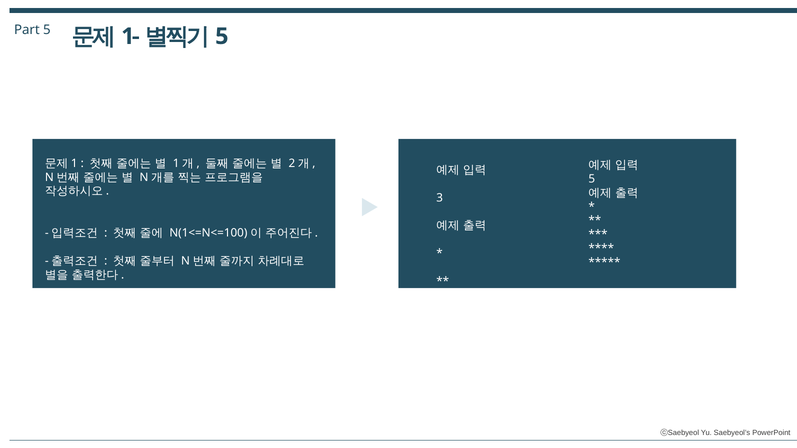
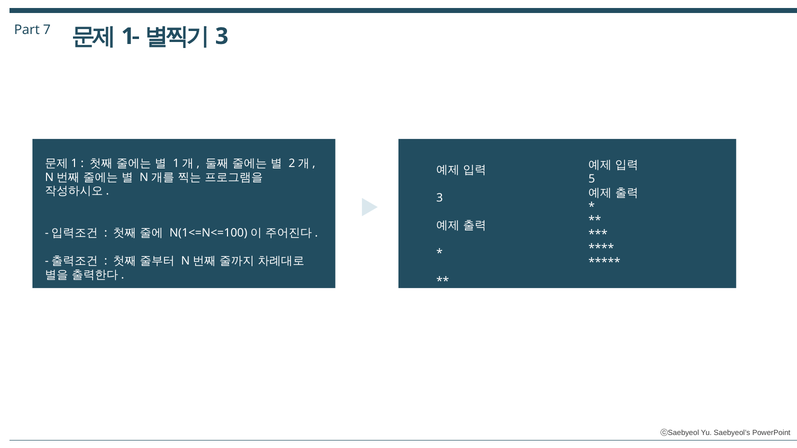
Part 5: 5 -> 7 (47, 30)
5: 5 -> 3 (222, 36)
